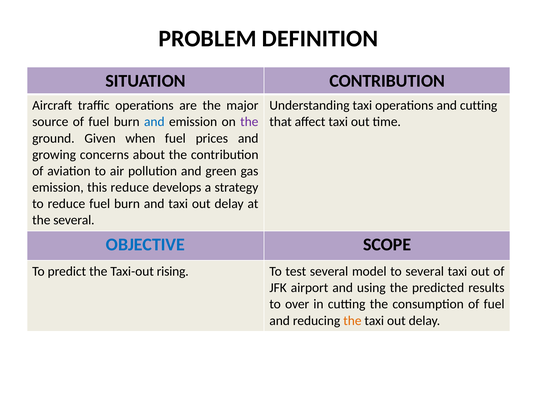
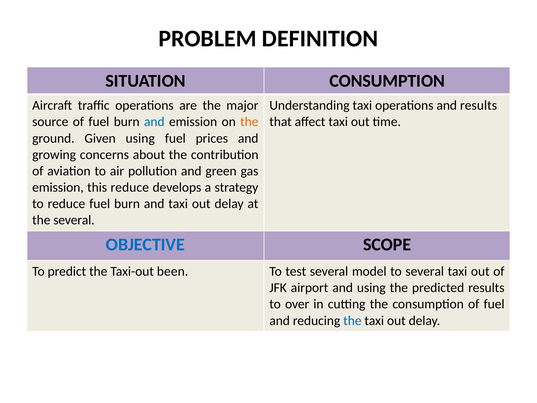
SITUATION CONTRIBUTION: CONTRIBUTION -> CONSUMPTION (387, 81)
and cutting: cutting -> results (479, 105)
the colour: purple -> orange (249, 122)
Given when: when -> using (140, 138)
rising: rising -> been (173, 271)
the colour: orange -> blue (352, 320)
